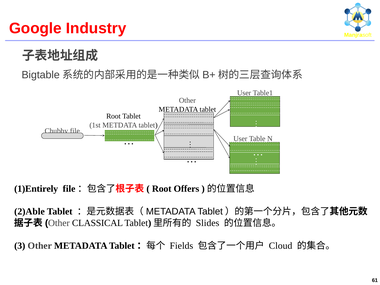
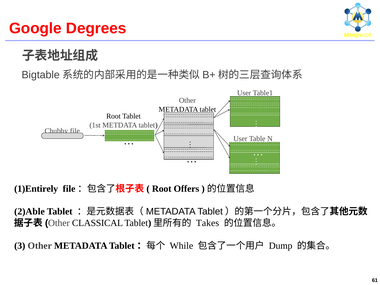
Industry: Industry -> Degrees (96, 28)
Slides: Slides -> Takes (208, 223)
Fields: Fields -> While (181, 246)
Cloud: Cloud -> Dump (281, 246)
